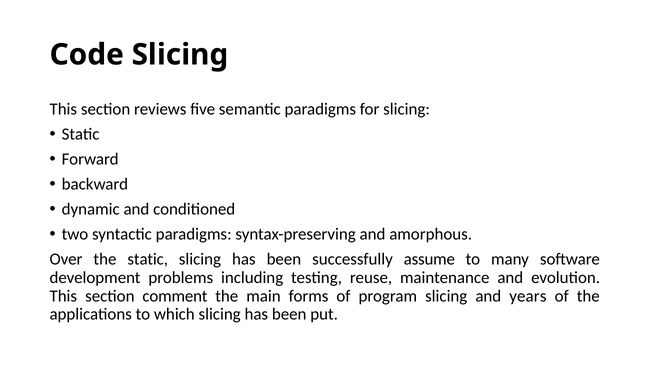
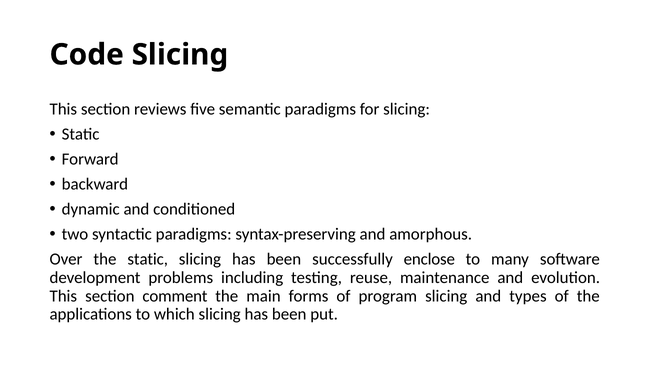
assume: assume -> enclose (429, 259)
years: years -> types (528, 296)
